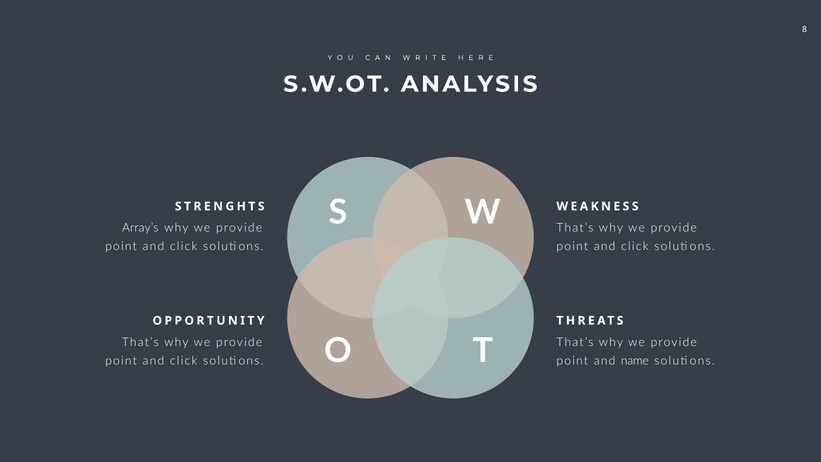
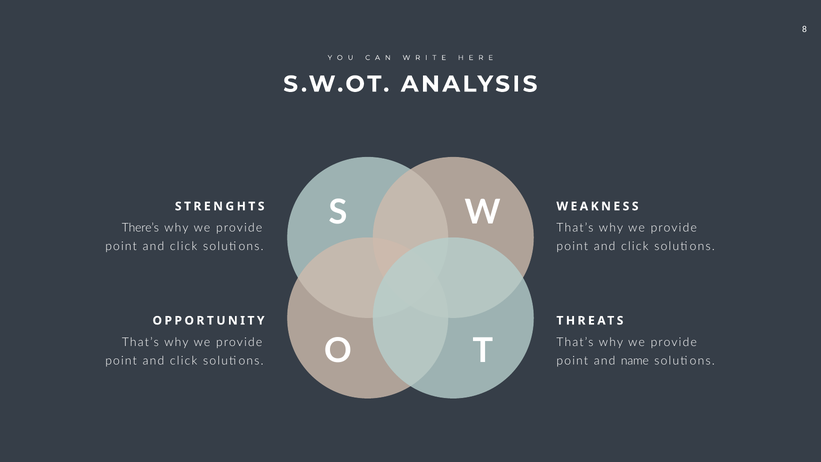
Array’s: Array’s -> There’s (140, 228)
